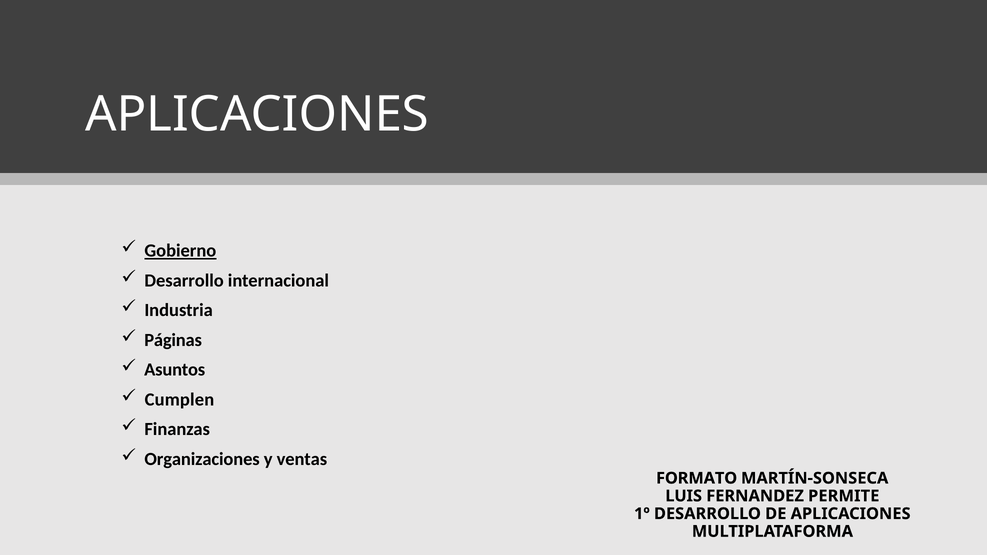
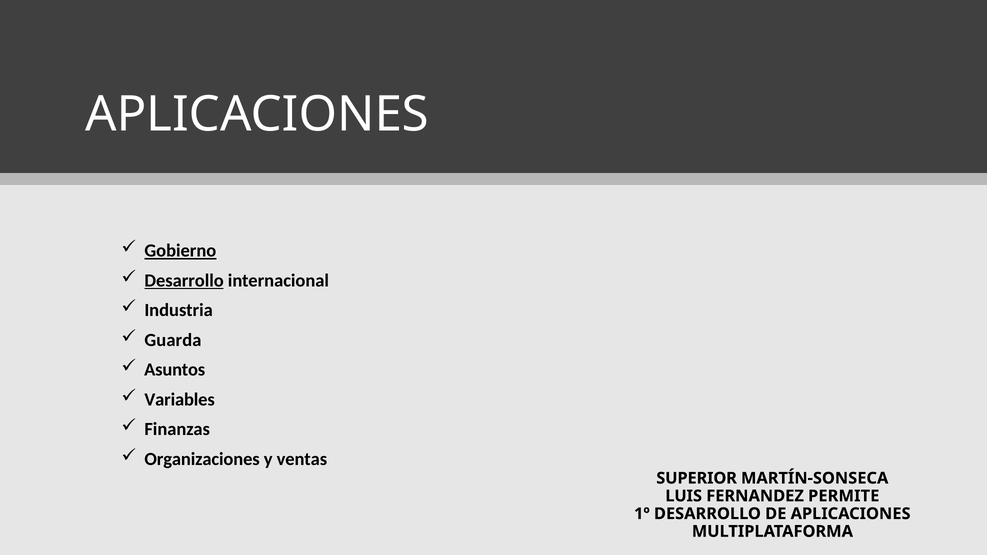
Desarrollo underline: none -> present (184, 281)
Páginas: Páginas -> Guarda (173, 340)
Cumplen: Cumplen -> Variables (180, 400)
FORMATO: FORMATO -> SUPERIOR (697, 478)
